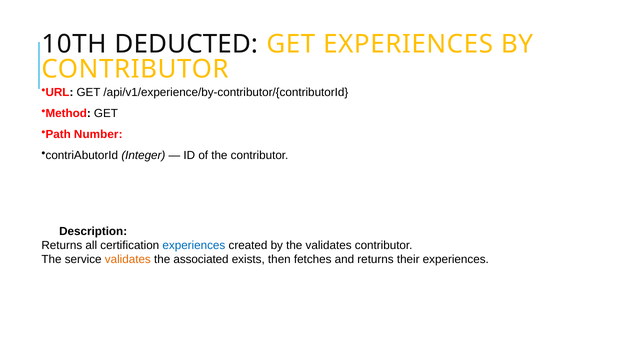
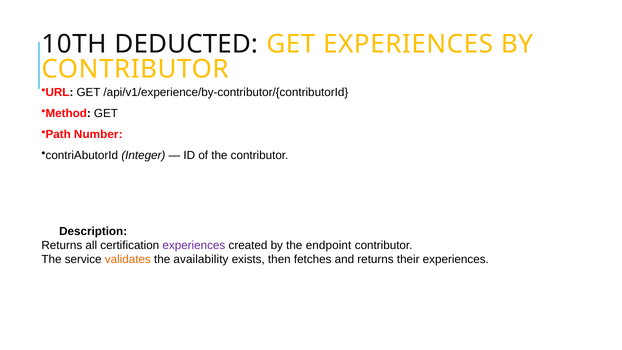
experiences colour: blue -> purple (194, 245)
the validates: validates -> endpoint (329, 245)
associated: associated -> availability (201, 259)
